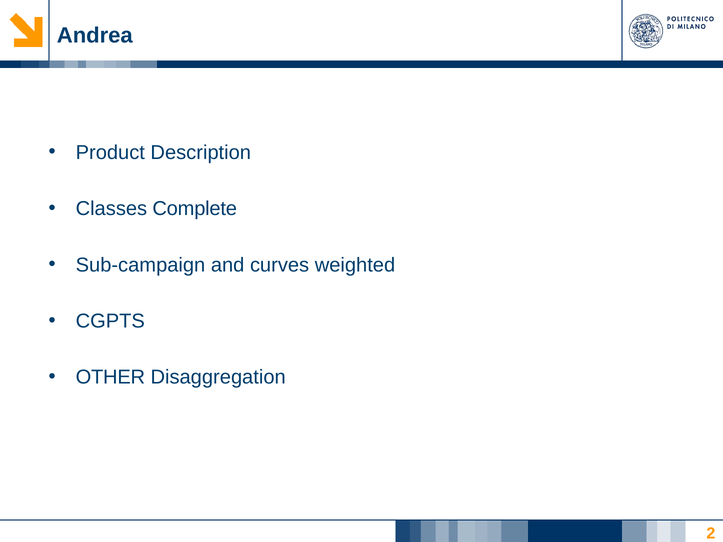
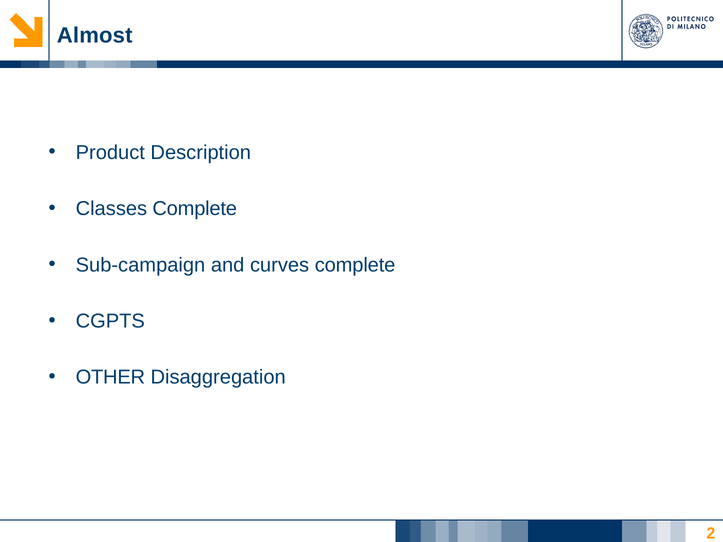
Andrea: Andrea -> Almost (95, 35)
curves weighted: weighted -> complete (355, 265)
